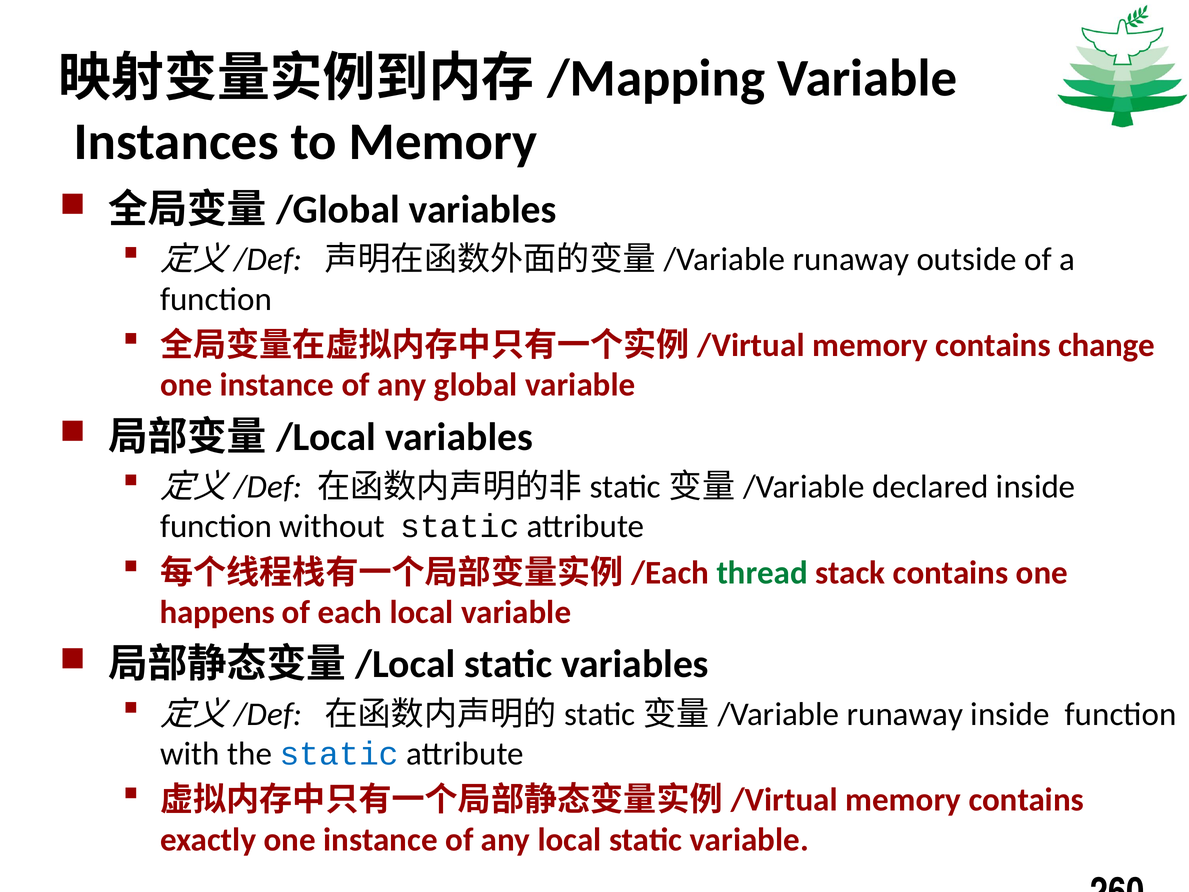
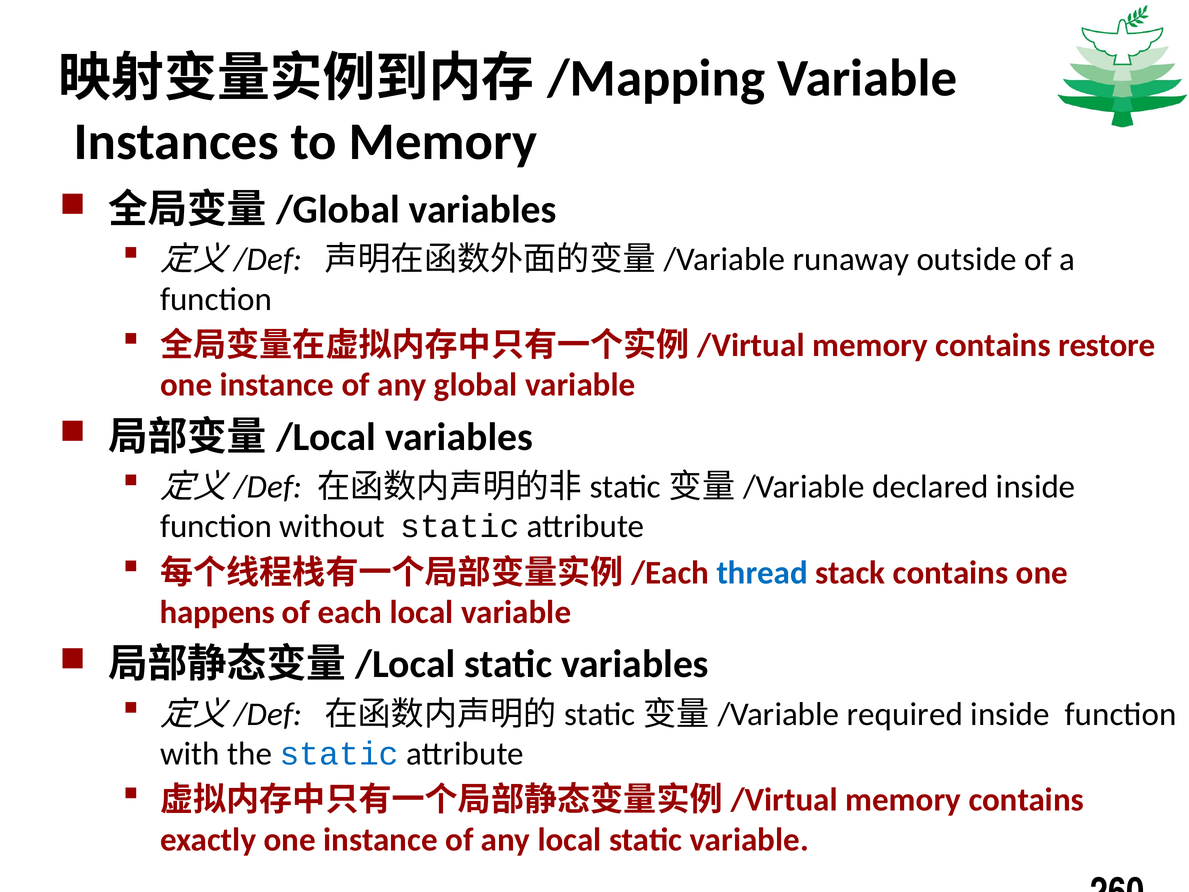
change: change -> restore (1107, 345)
thread colour: green -> blue (762, 573)
runaway: runaway -> required (905, 714)
